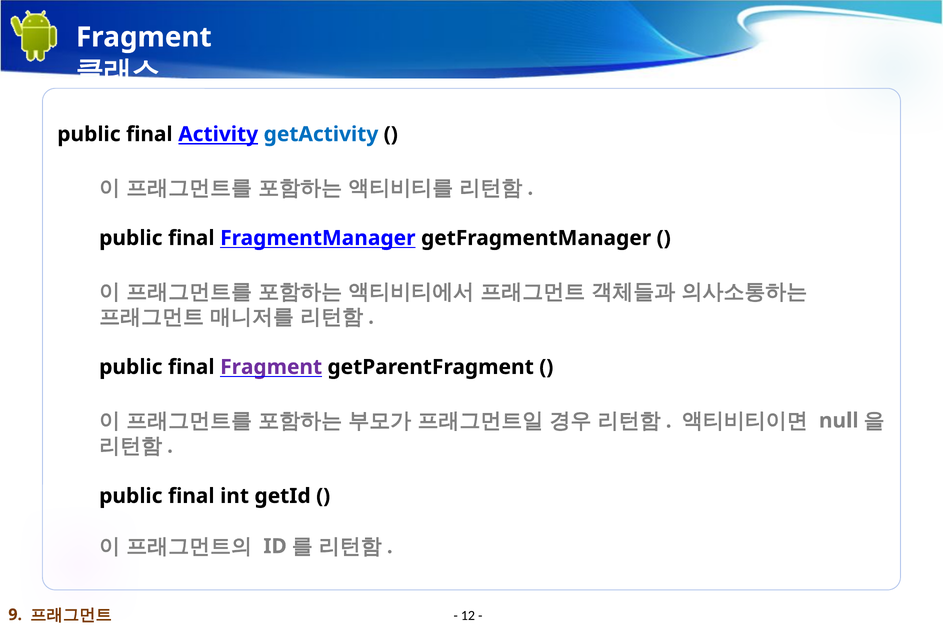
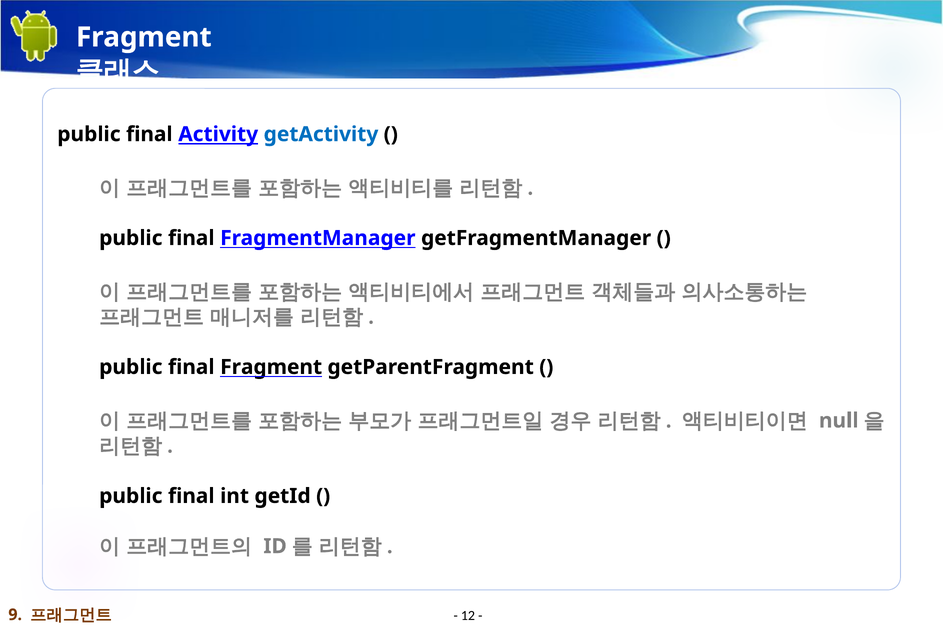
Fragment colour: purple -> black (271, 367)
